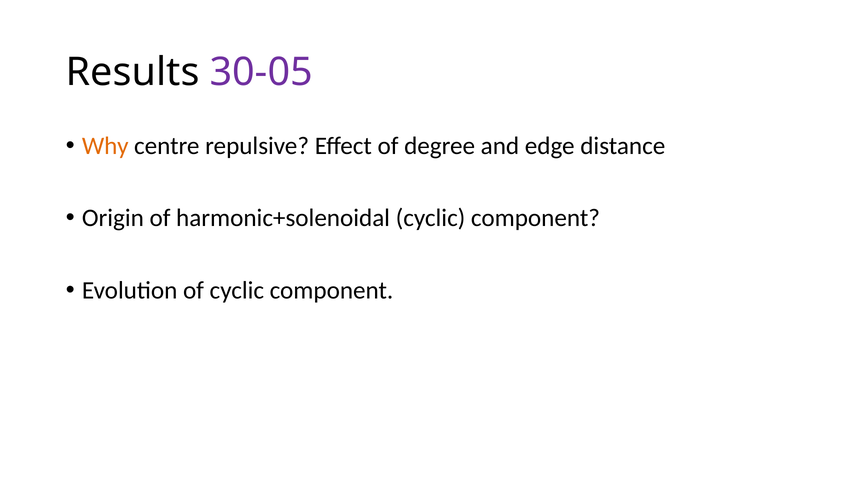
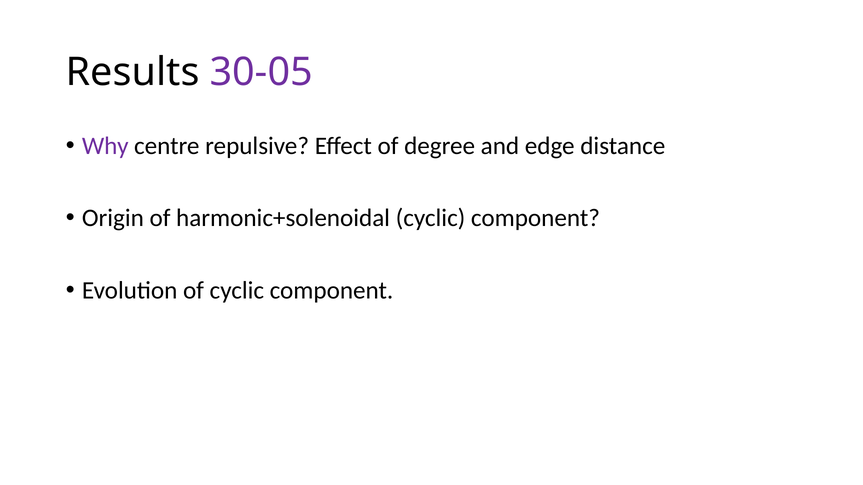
Why colour: orange -> purple (105, 146)
